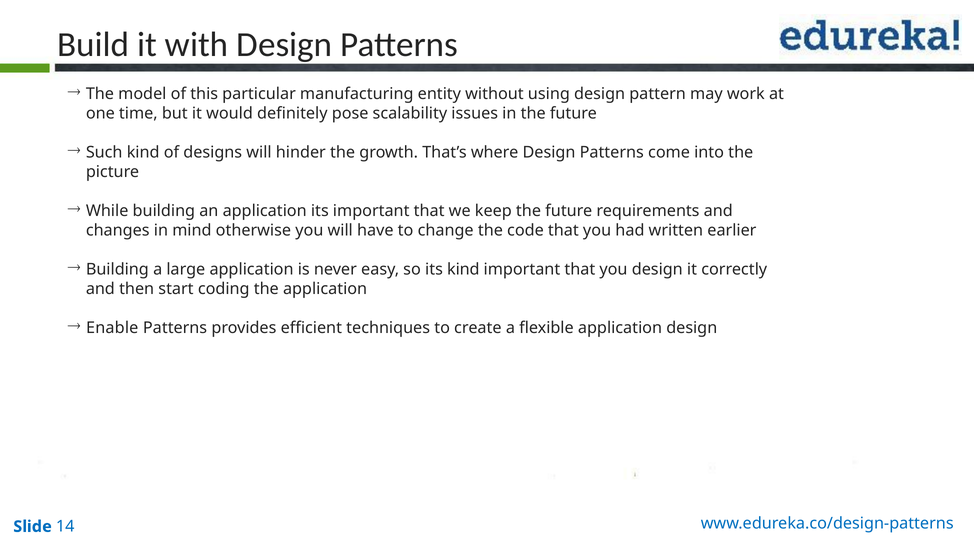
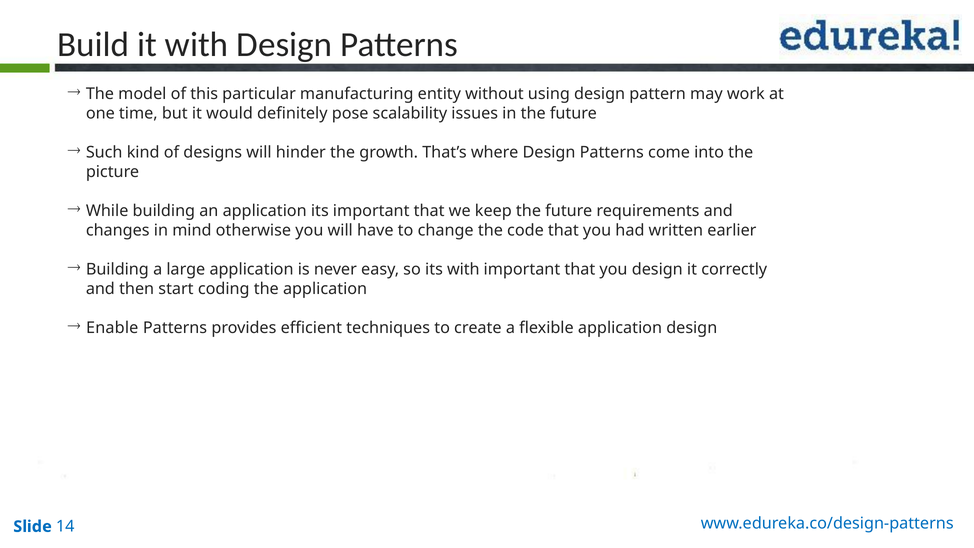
its kind: kind -> with (463, 269)
